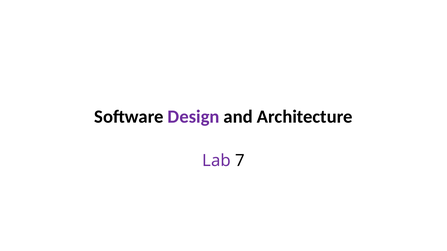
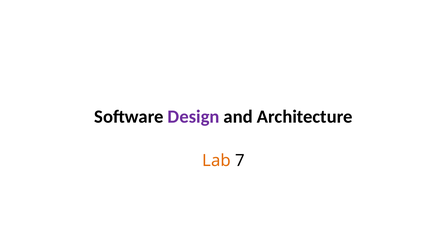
Lab colour: purple -> orange (217, 161)
